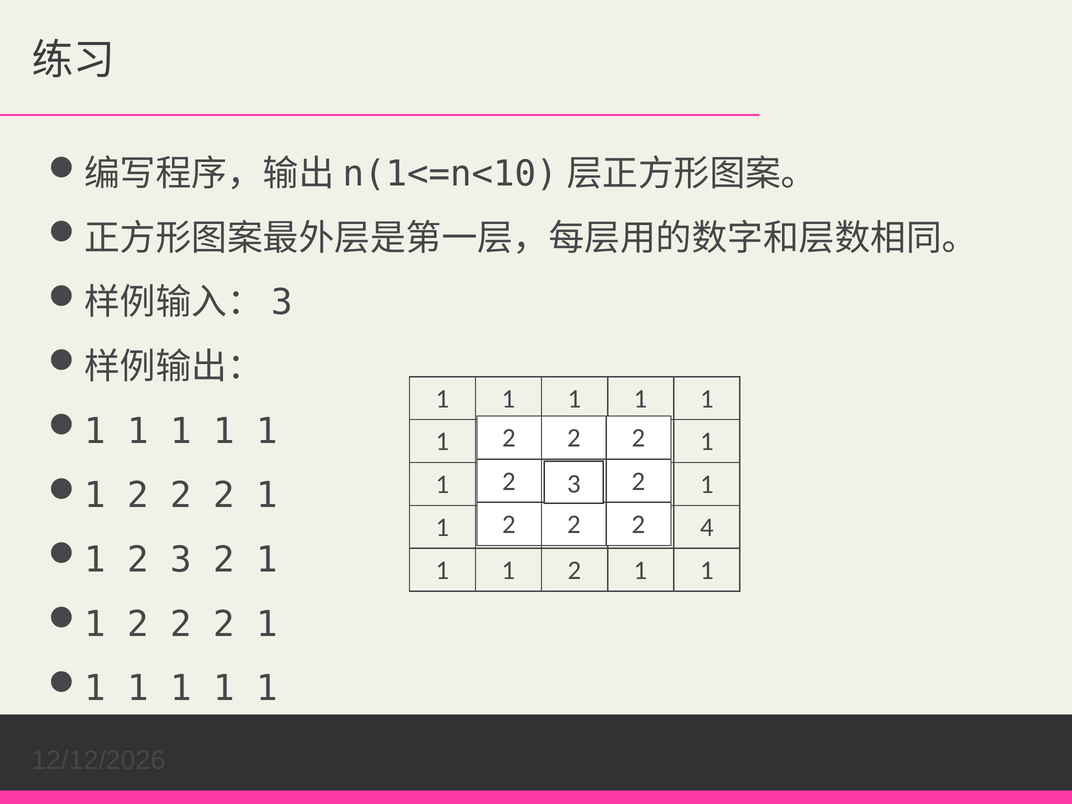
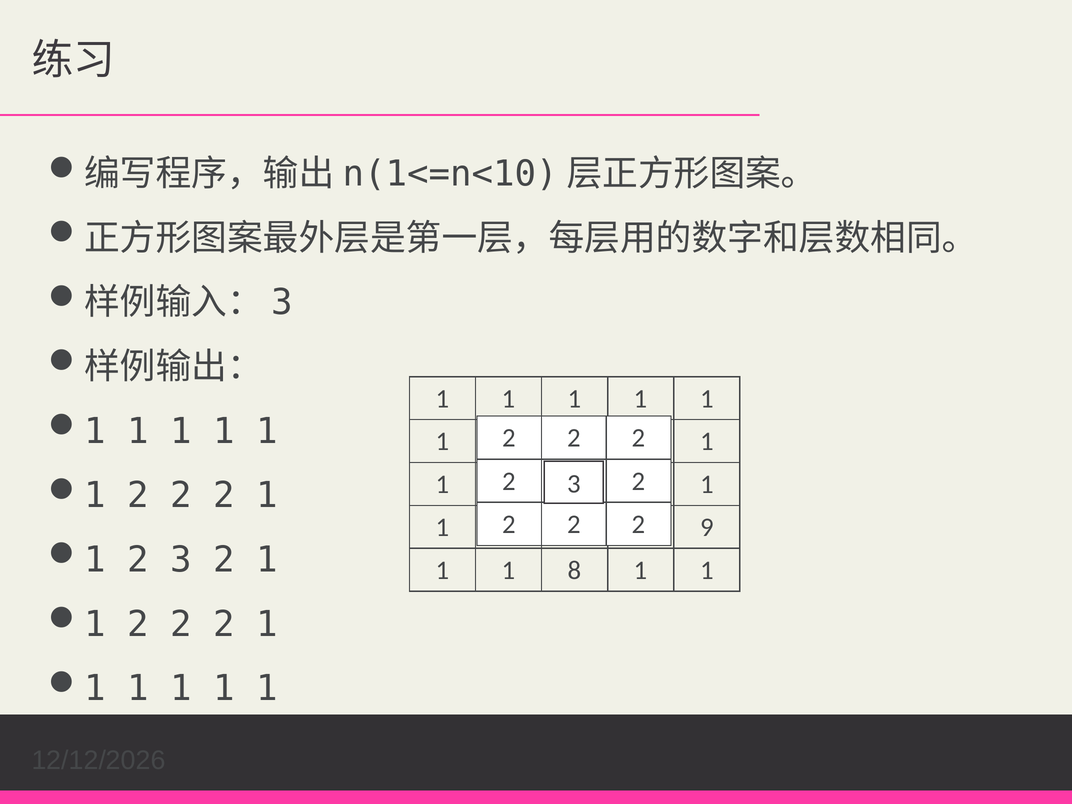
4: 4 -> 9 (707, 527)
2: 2 -> 8 (575, 570)
